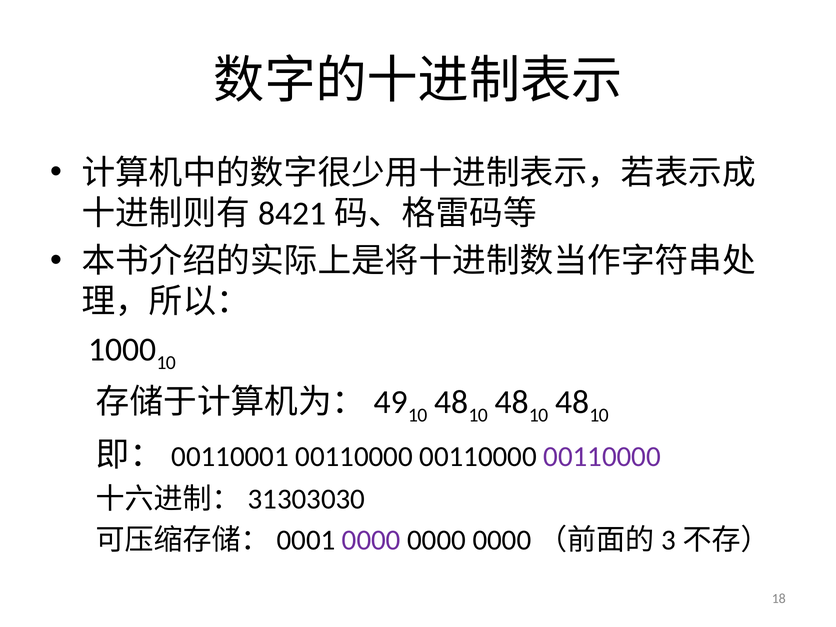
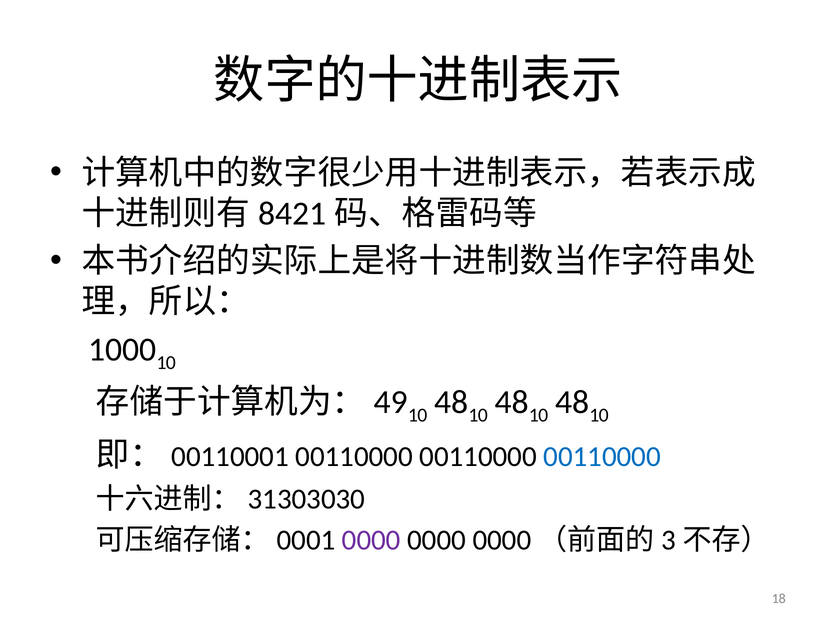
00110000 colour: purple -> blue (602, 457)
